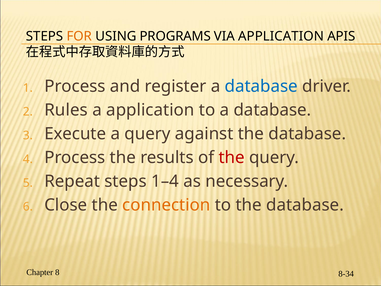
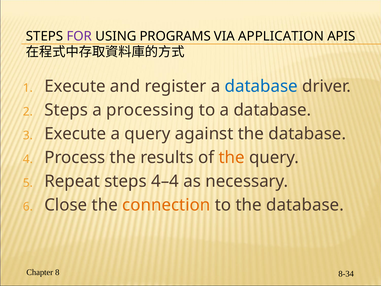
FOR colour: orange -> purple (79, 36)
Process: Process -> Execute (75, 86)
Rules: Rules -> Steps (66, 110)
a application: application -> processing (150, 110)
the colour: red -> orange (232, 157)
1–4: 1–4 -> 4–4 (165, 181)
